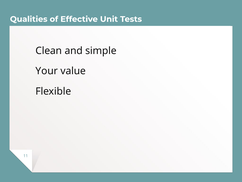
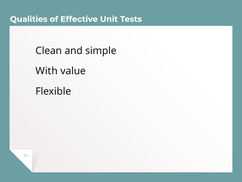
Your: Your -> With (47, 71)
